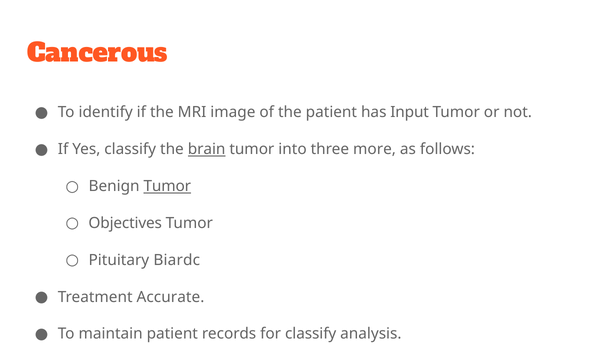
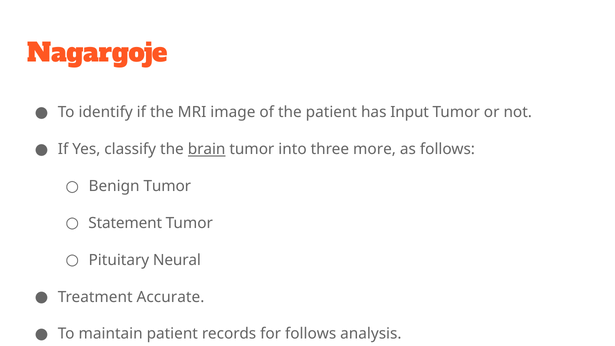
Cancerous: Cancerous -> Nagargoje (97, 53)
Tumor underline: present -> none (167, 186)
Objectives: Objectives -> Statement (125, 223)
Biardc: Biardc -> Neural (177, 260)
for classify: classify -> follows (311, 334)
